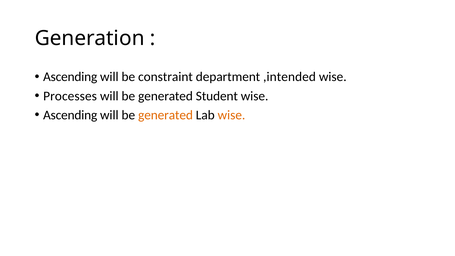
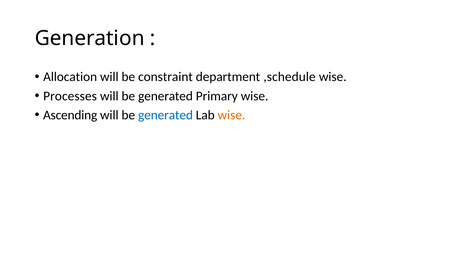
Ascending: Ascending -> Allocation (70, 77)
,intended: ,intended -> ,schedule (289, 77)
Student: Student -> Primary (217, 96)
generated colour: orange -> blue (166, 115)
